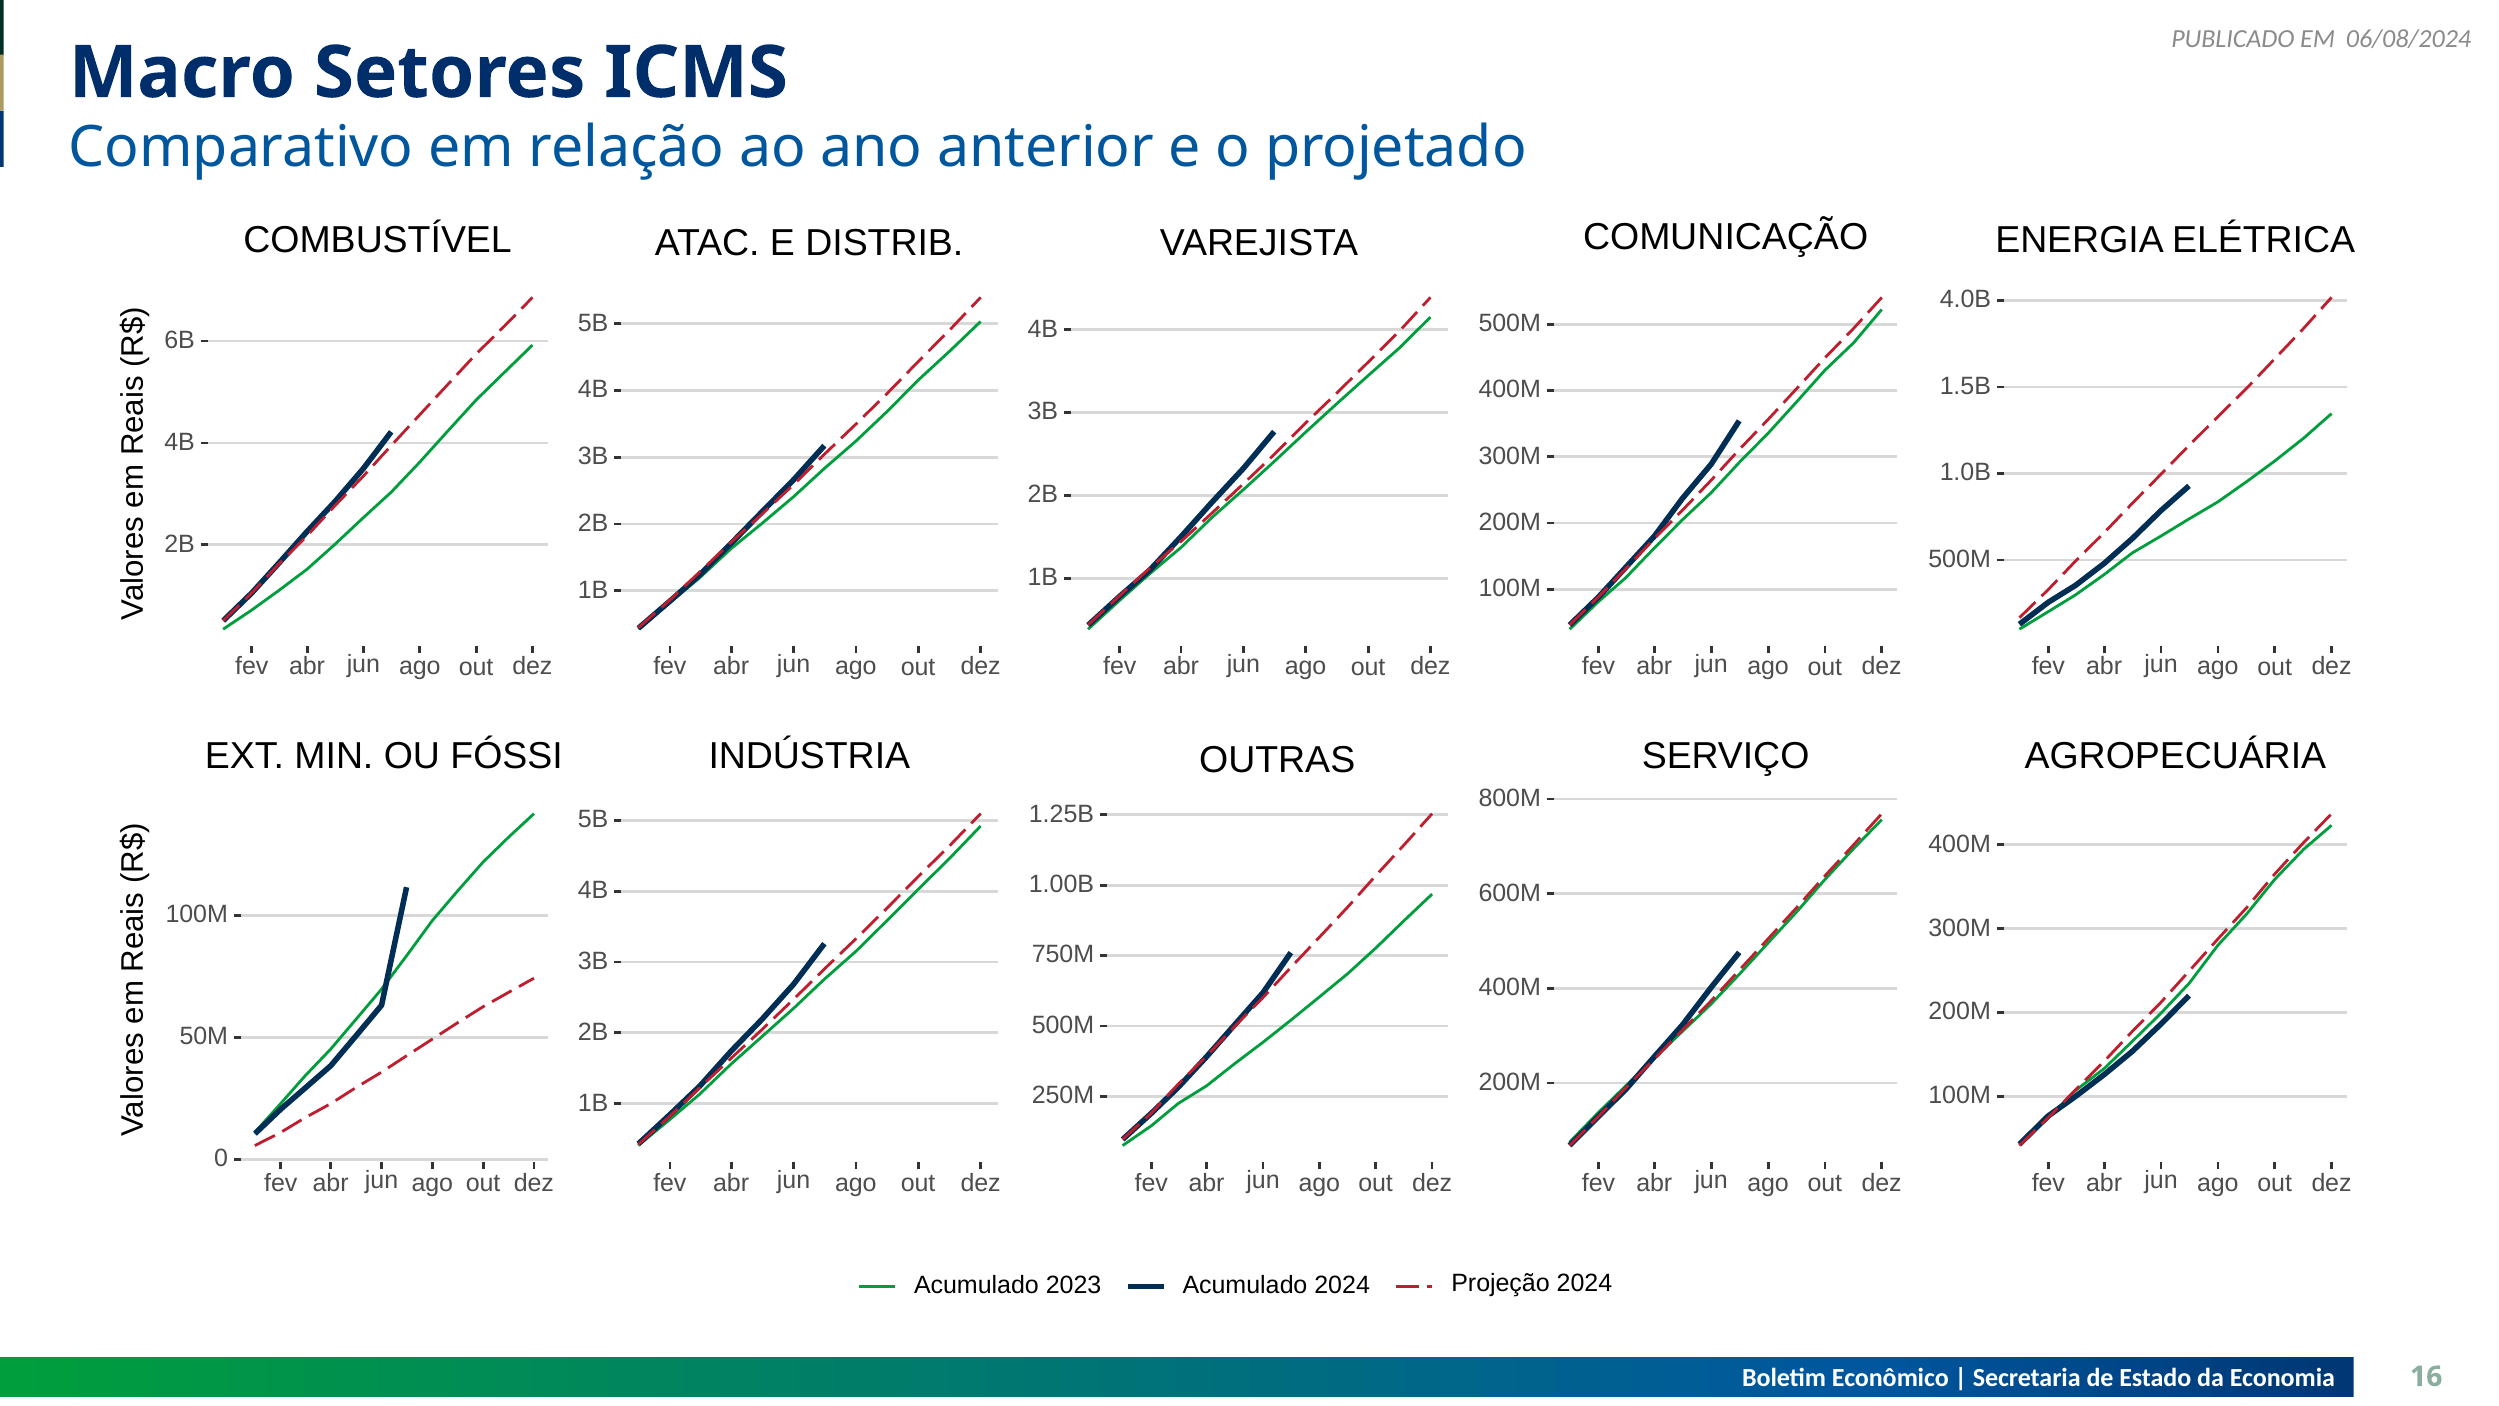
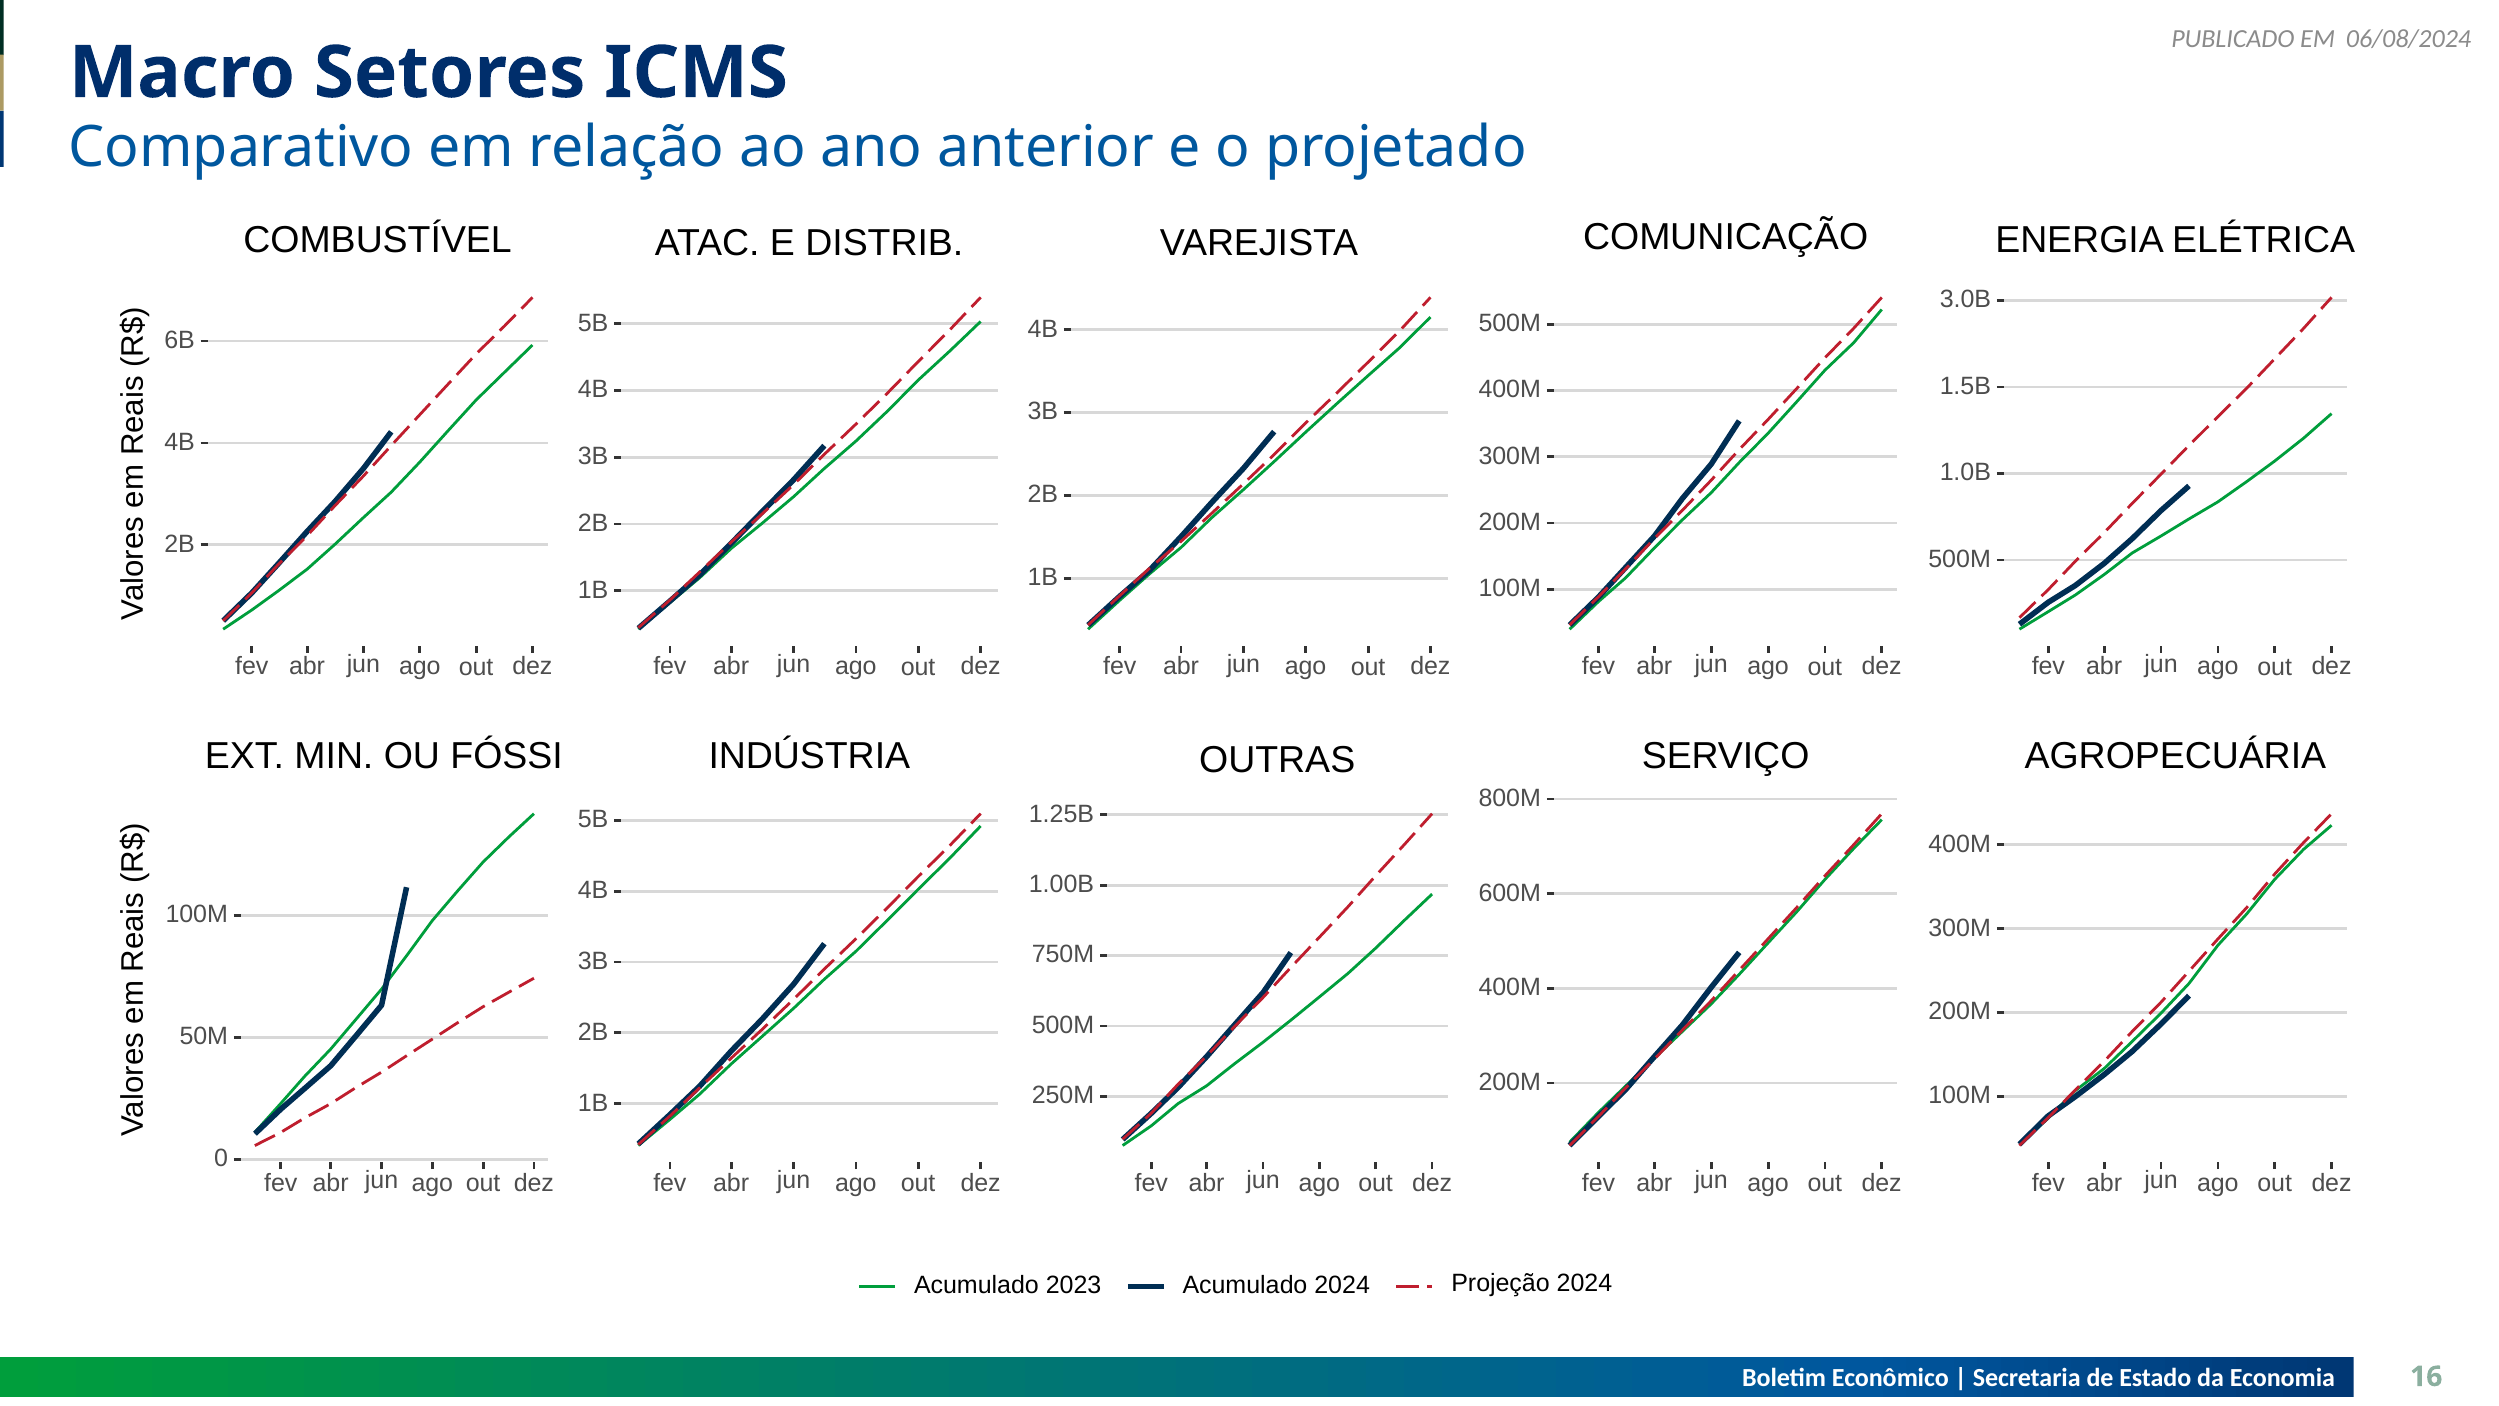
4.0B: 4.0B -> 3.0B (1965, 300)
